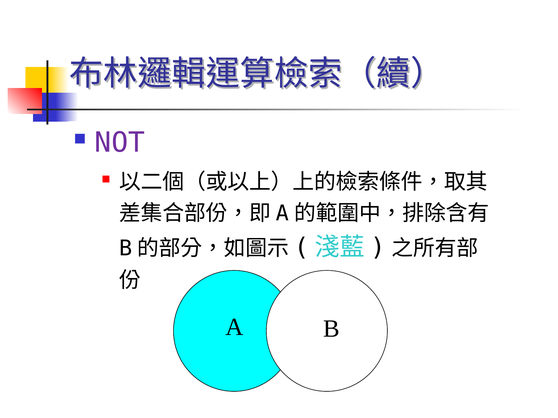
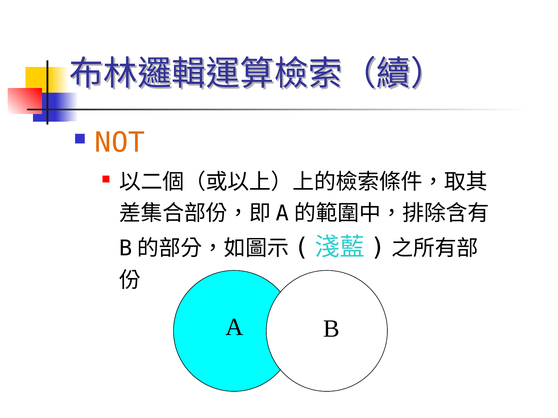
NOT colour: purple -> orange (120, 143)
